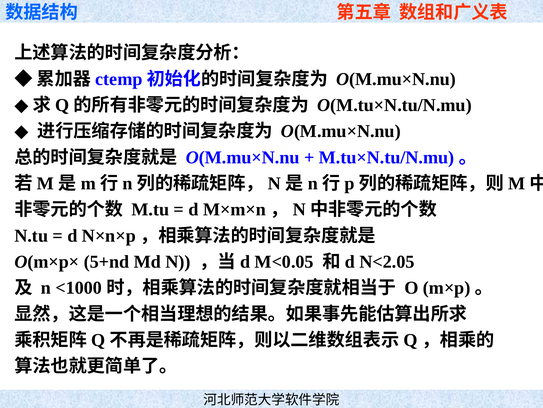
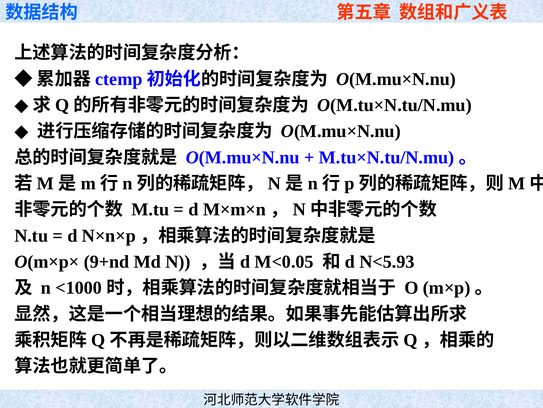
5+nd: 5+nd -> 9+nd (107, 261)
N<2.05: N<2.05 -> N<5.93 (387, 261)
